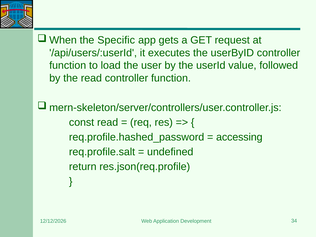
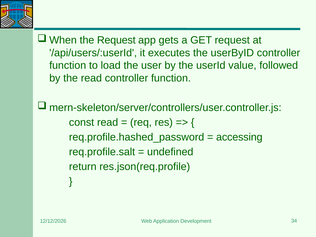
the Specific: Specific -> Request (116, 40)
